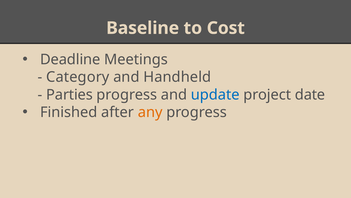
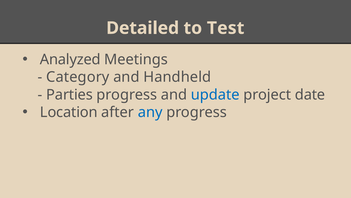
Baseline: Baseline -> Detailed (143, 28)
Cost: Cost -> Test (226, 28)
Deadline: Deadline -> Analyzed (70, 59)
Finished: Finished -> Location (69, 112)
any colour: orange -> blue (150, 112)
